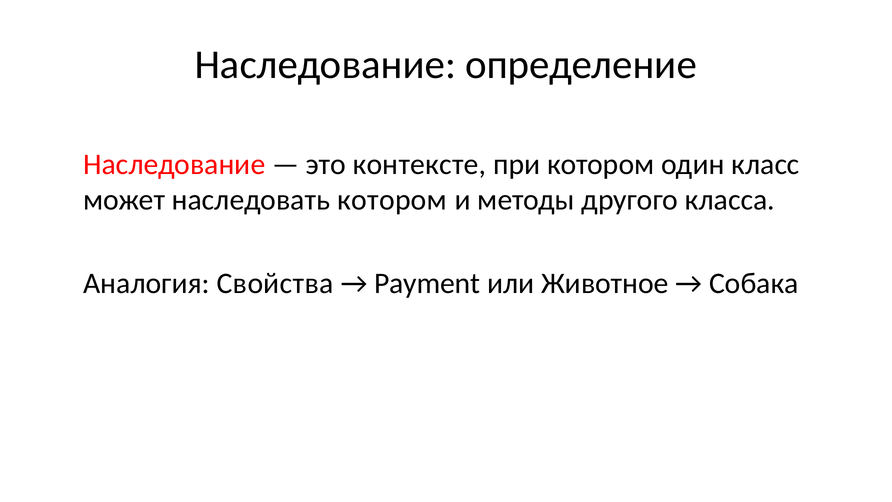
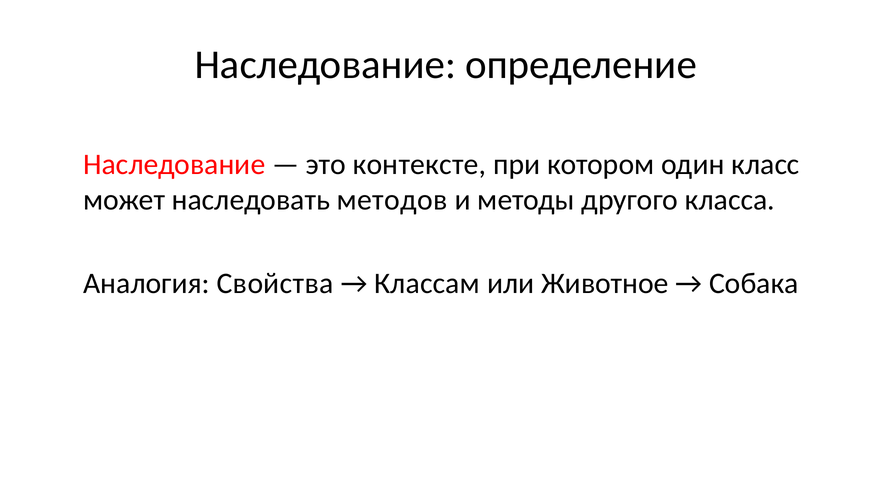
наследовать котором: котором -> методов (392, 200)
Payment: Payment -> Классам (427, 283)
